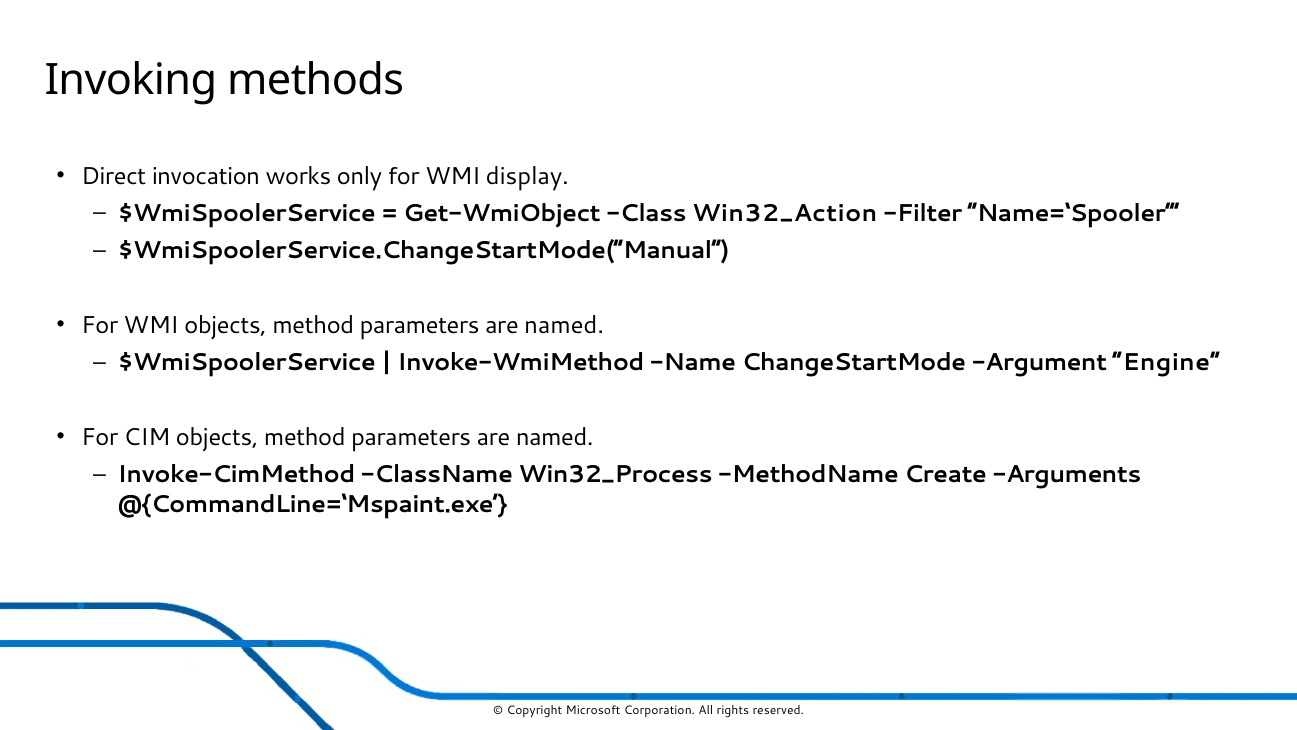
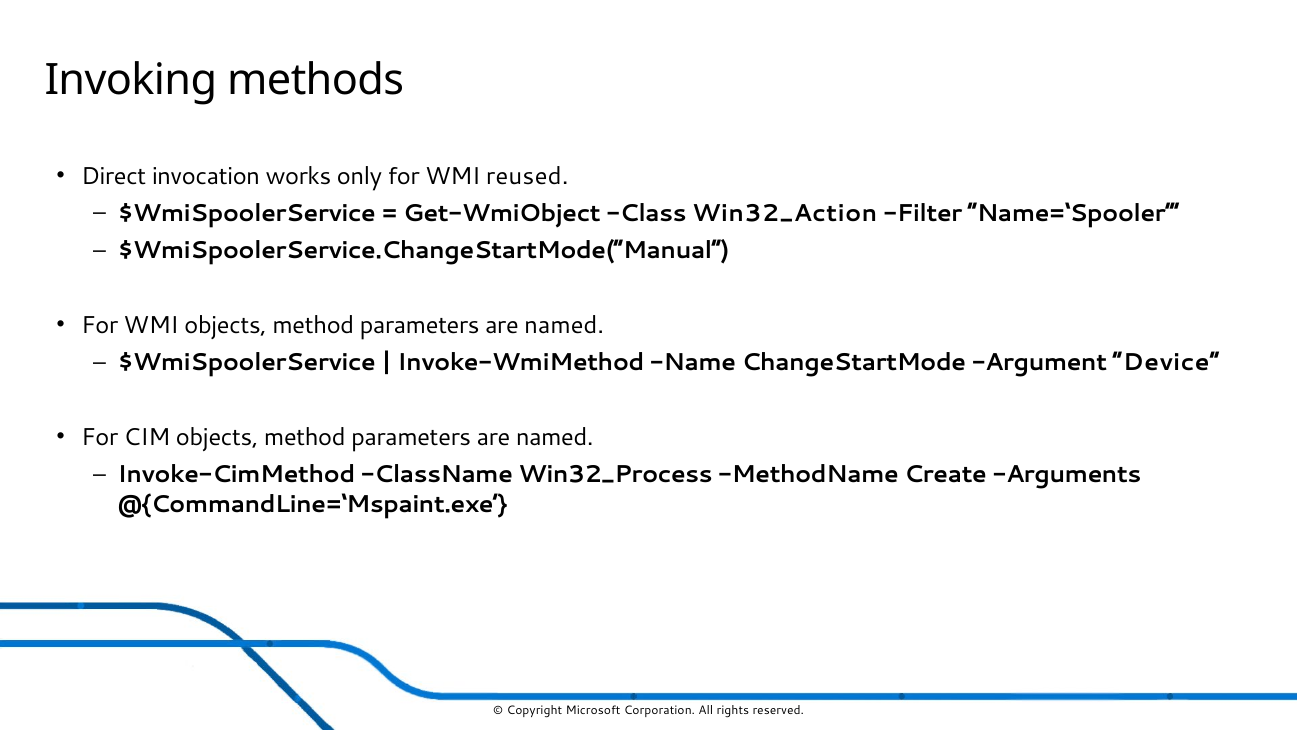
display: display -> reused (527, 176)
Engine: Engine -> Device (1166, 363)
